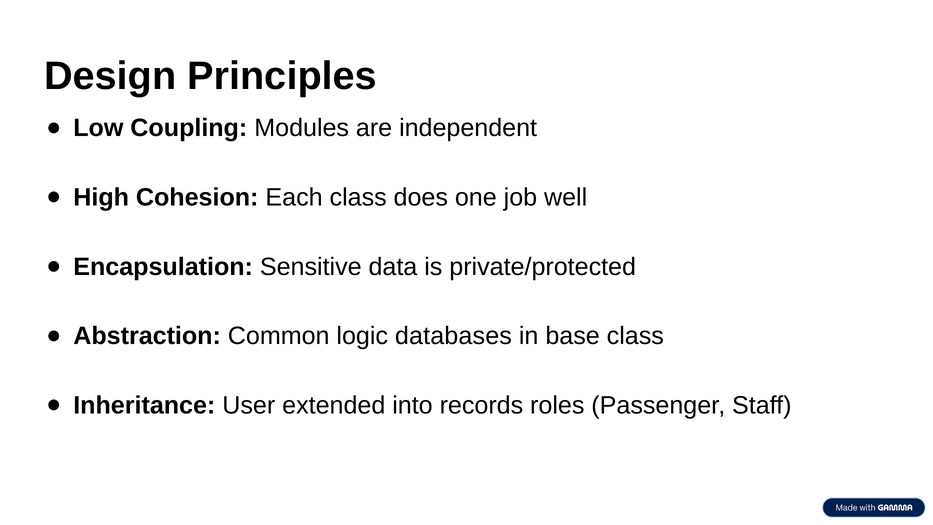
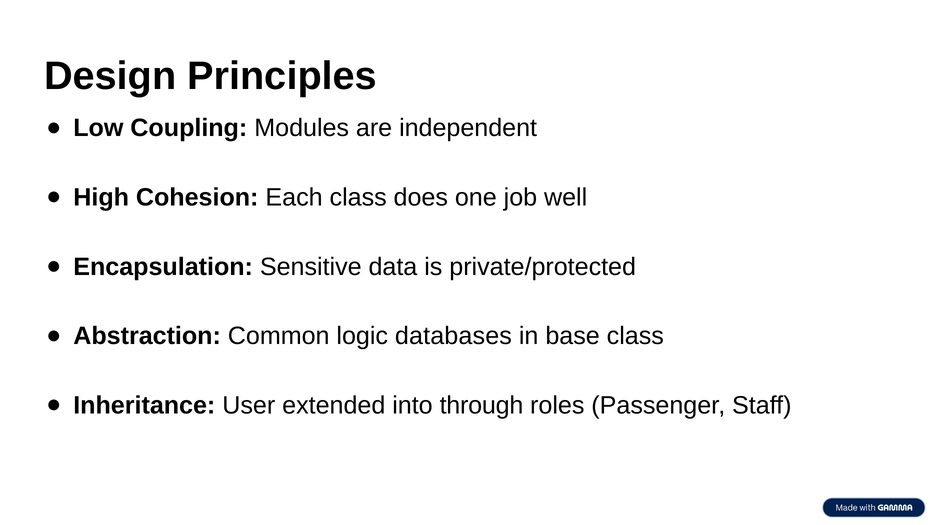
records: records -> through (482, 405)
